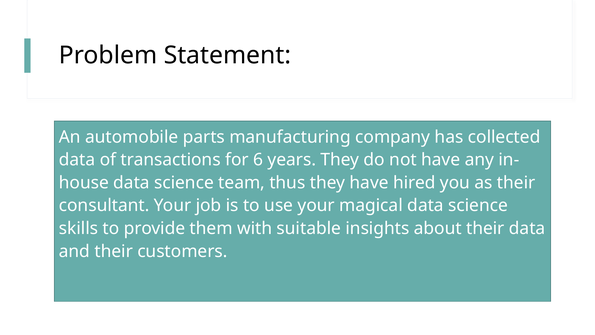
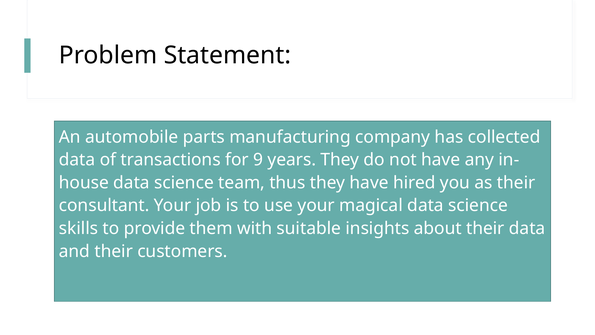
6: 6 -> 9 (258, 160)
